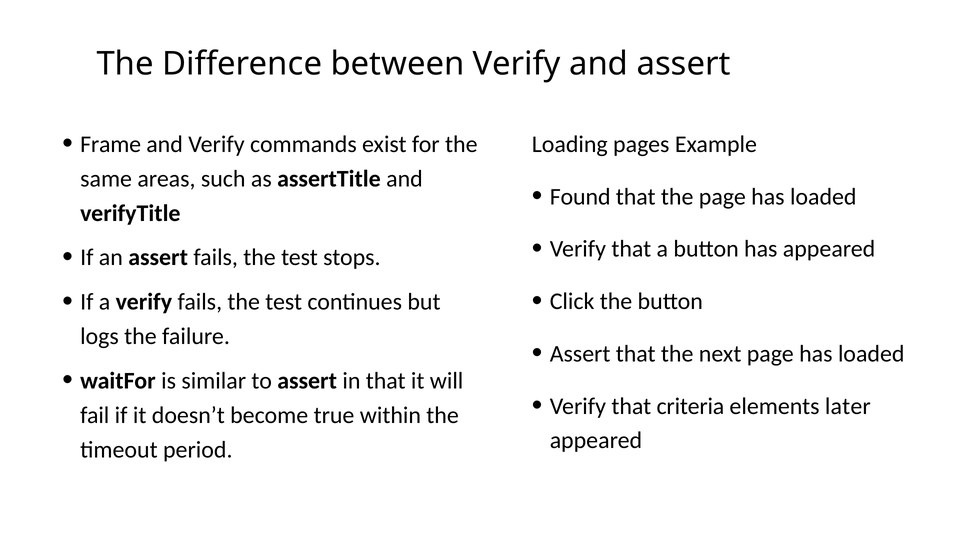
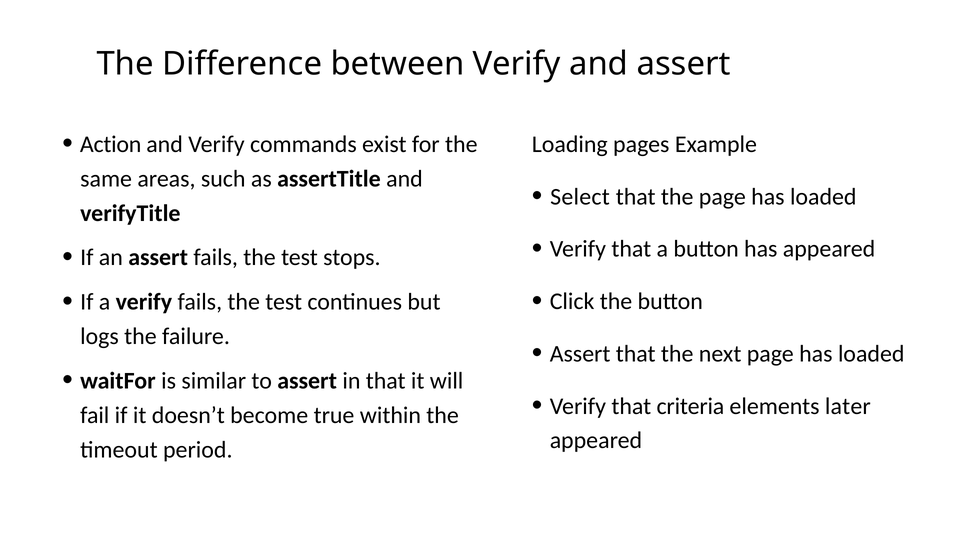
Frame: Frame -> Action (111, 144)
Found: Found -> Select (580, 197)
